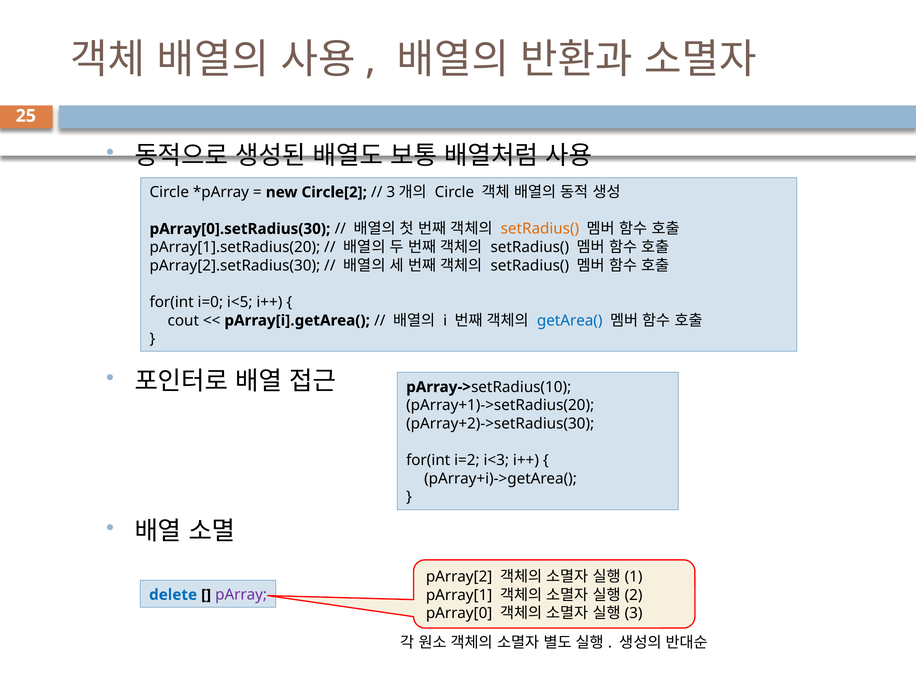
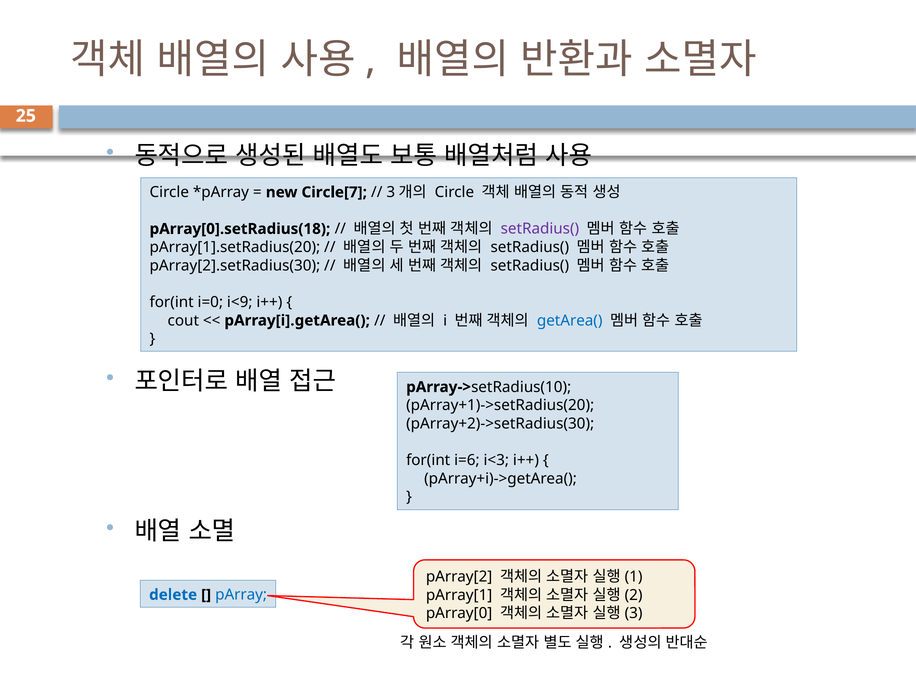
Circle[2: Circle[2 -> Circle[7 (334, 192)
pArray[0].setRadius(30: pArray[0].setRadius(30 -> pArray[0].setRadius(18 (240, 229)
setRadius( colour: orange -> purple (540, 229)
i<5: i<5 -> i<9 (240, 302)
i=2: i=2 -> i=6 (467, 460)
pArray colour: purple -> blue (241, 595)
